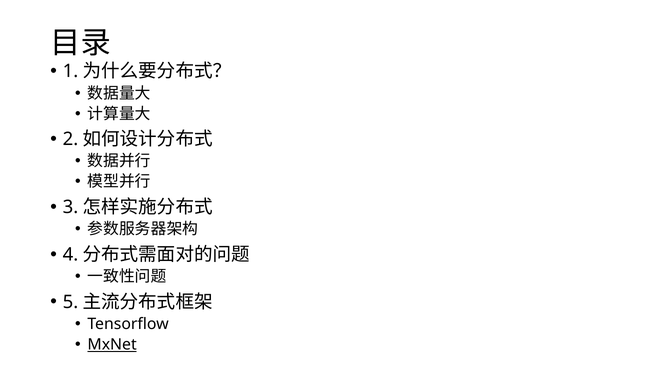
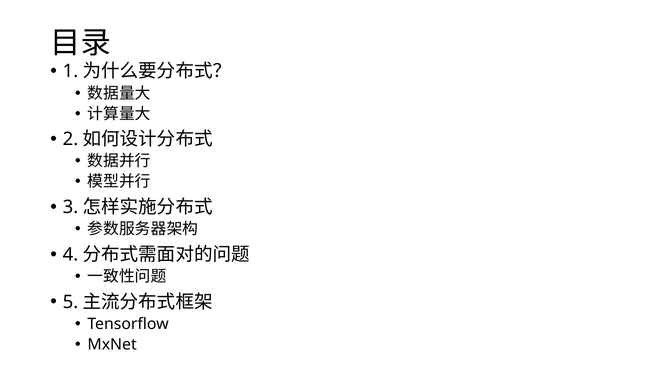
MxNet underline: present -> none (112, 345)
